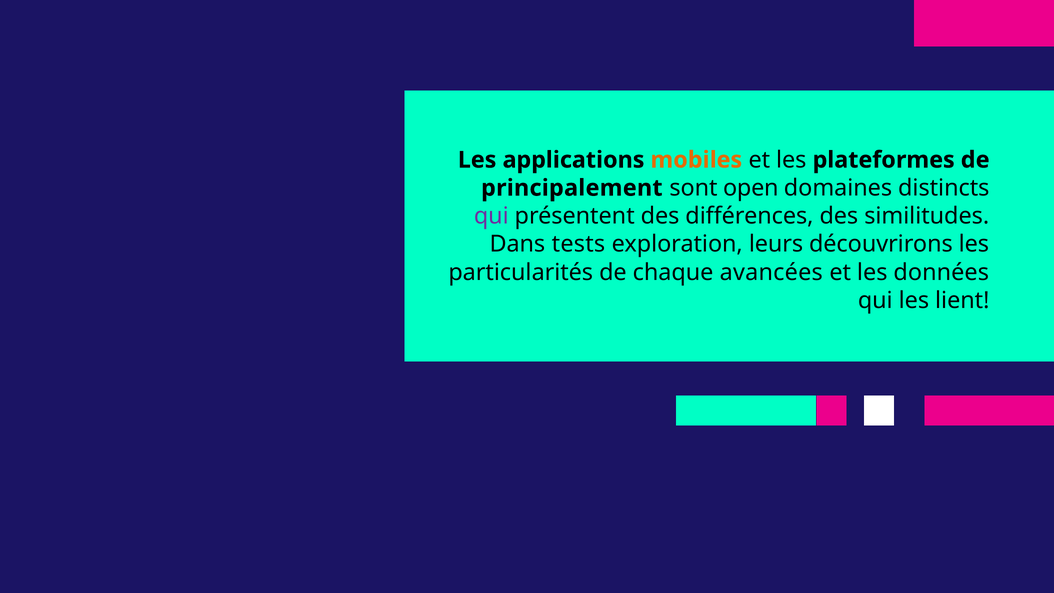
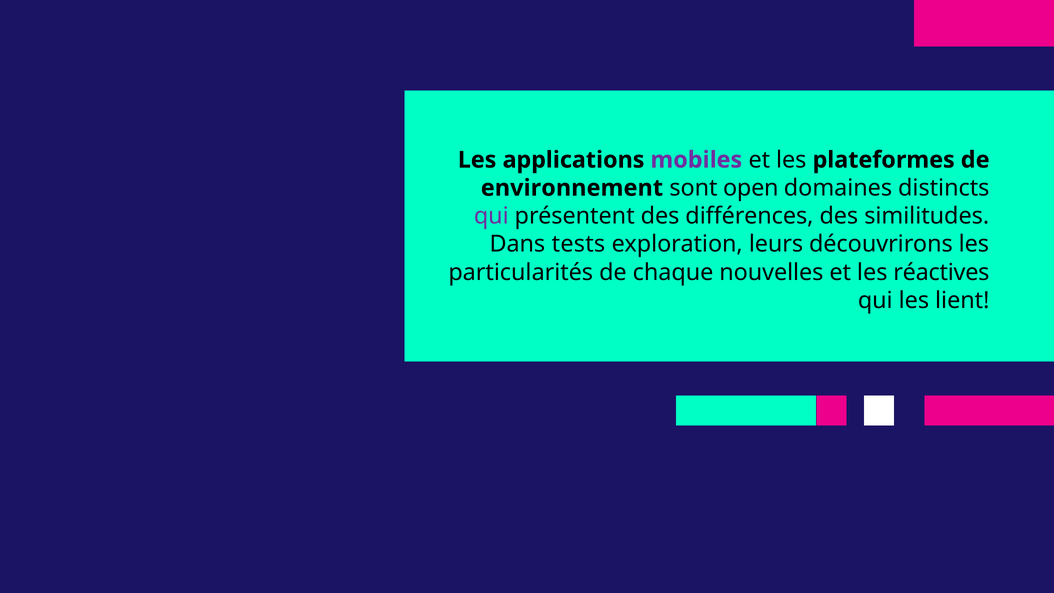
mobiles colour: orange -> purple (696, 160)
principalement: principalement -> environnement (572, 188)
avancées: avancées -> nouvelles (771, 272)
données: données -> réactives (941, 272)
